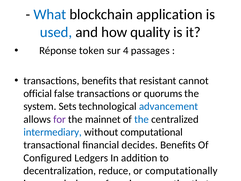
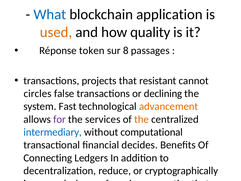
used colour: blue -> orange (56, 32)
4: 4 -> 8 (126, 51)
transactions benefits: benefits -> projects (99, 81)
official: official -> circles (38, 93)
quorums: quorums -> declining (163, 93)
Sets: Sets -> Fast (68, 106)
advancement colour: blue -> orange (169, 106)
mainnet: mainnet -> services (103, 119)
the colour: blue -> orange (142, 119)
Configured: Configured -> Connecting (48, 158)
or computationally: computationally -> cryptographically (182, 171)
